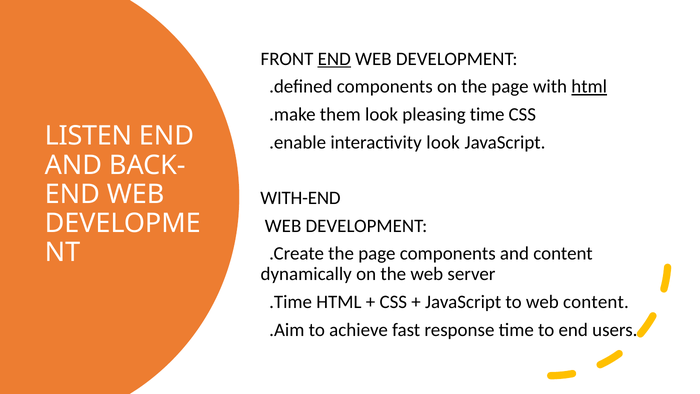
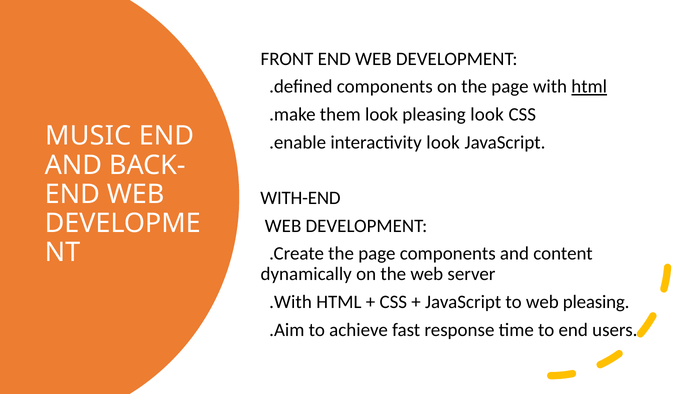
END underline: present -> none (334, 59)
pleasing time: time -> look (487, 114)
LISTEN: LISTEN -> MUSIC (88, 136)
.Time: .Time -> .With (291, 302)
web content: content -> pleasing (596, 302)
